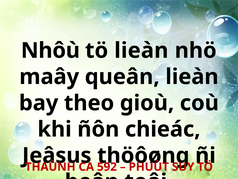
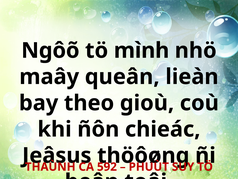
Nhôù: Nhôù -> Ngôõ (50, 50)
tö lieàn: lieàn -> mình (142, 50)
